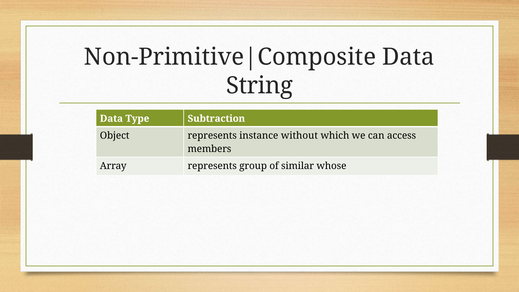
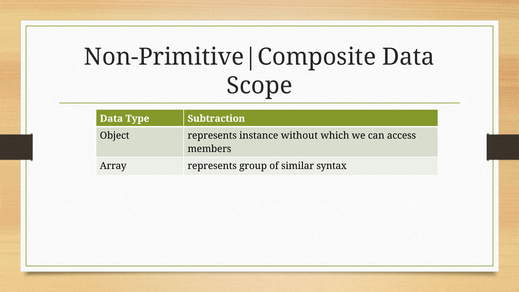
String: String -> Scope (259, 85)
whose: whose -> syntax (332, 166)
